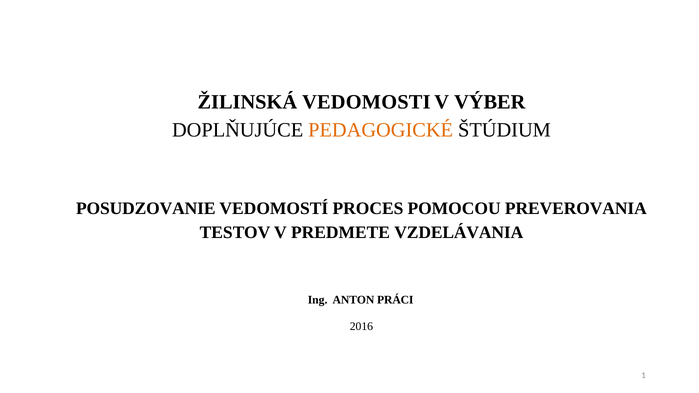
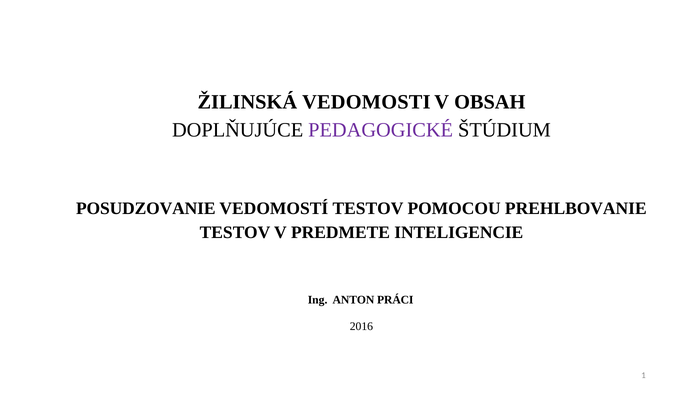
VÝBER: VÝBER -> OBSAH (490, 102)
PEDAGOGICKÉ colour: orange -> purple (381, 130)
VEDOMOSTÍ PROCES: PROCES -> TESTOV (368, 209)
PREVEROVANIA: PREVEROVANIA -> PREHLBOVANIE (576, 209)
VZDELÁVANIA: VZDELÁVANIA -> INTELIGENCIE (459, 233)
